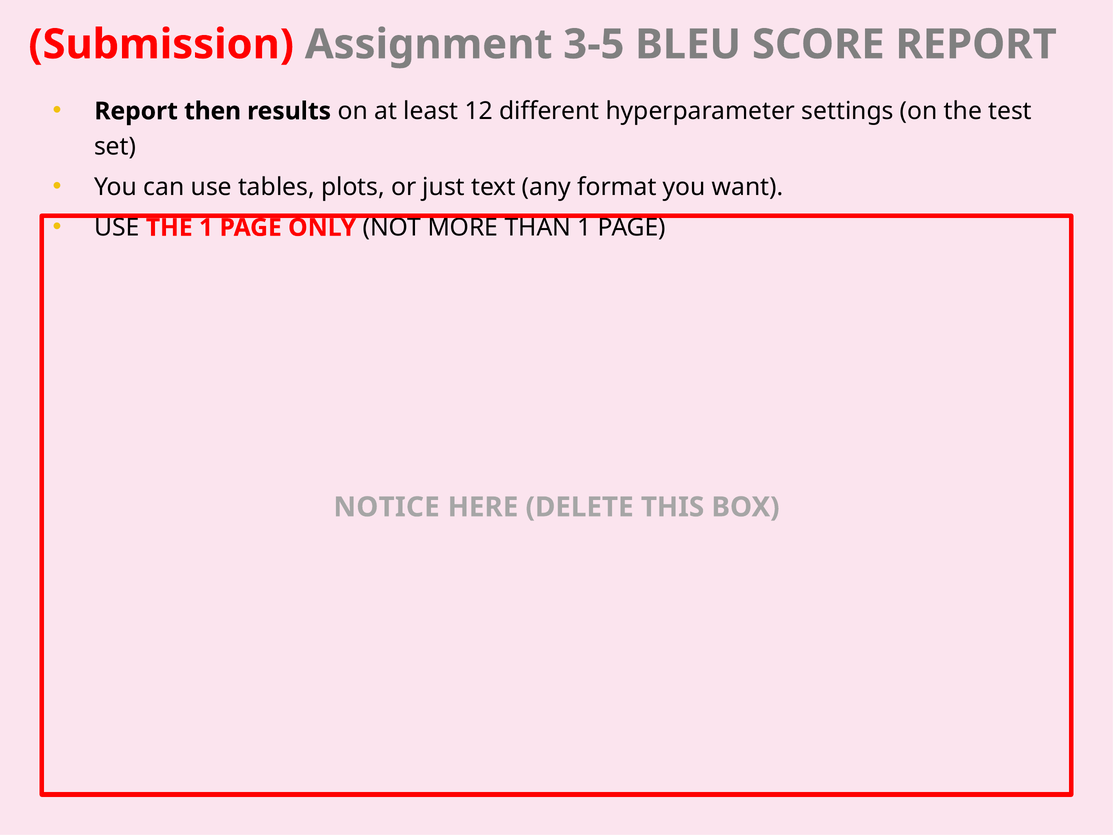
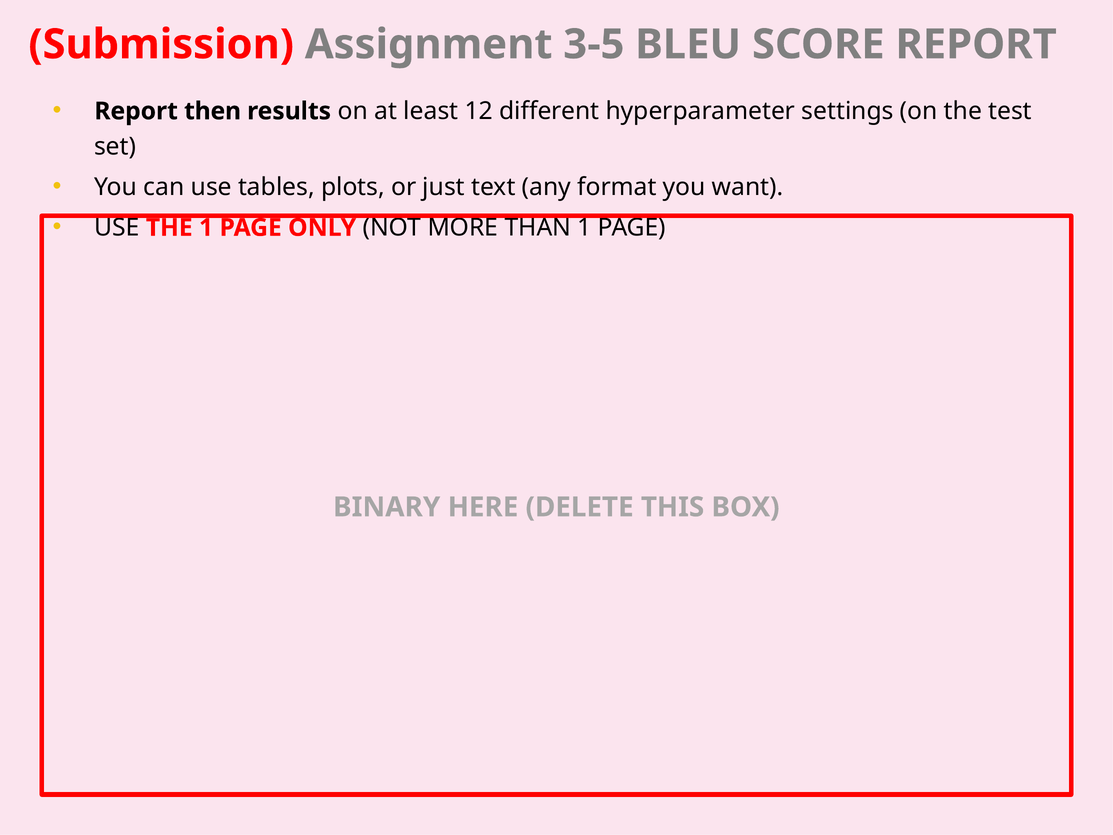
NOTICE: NOTICE -> BINARY (387, 507)
